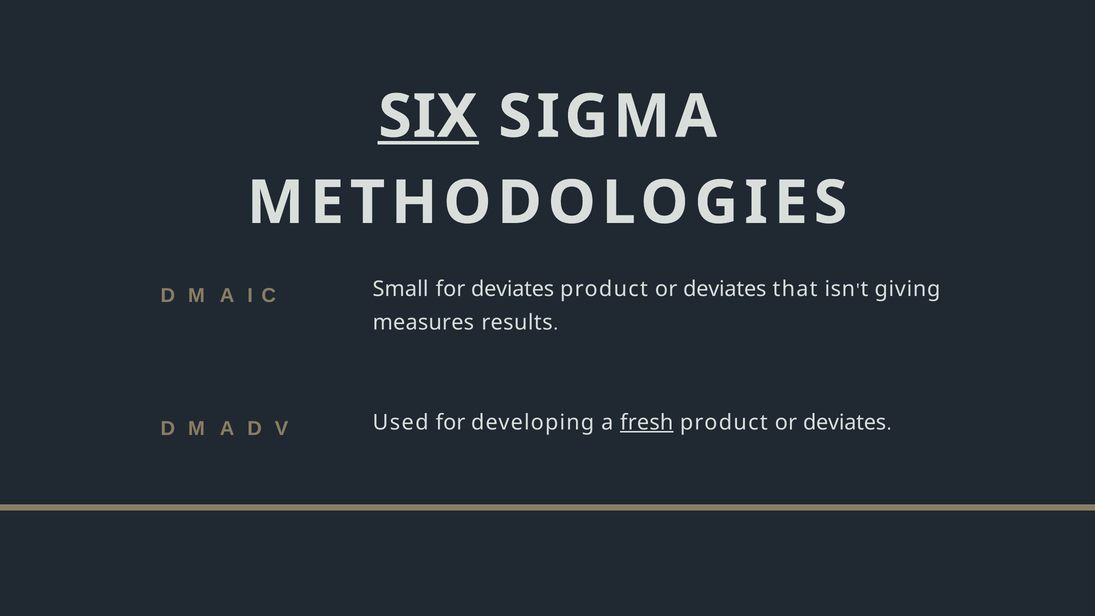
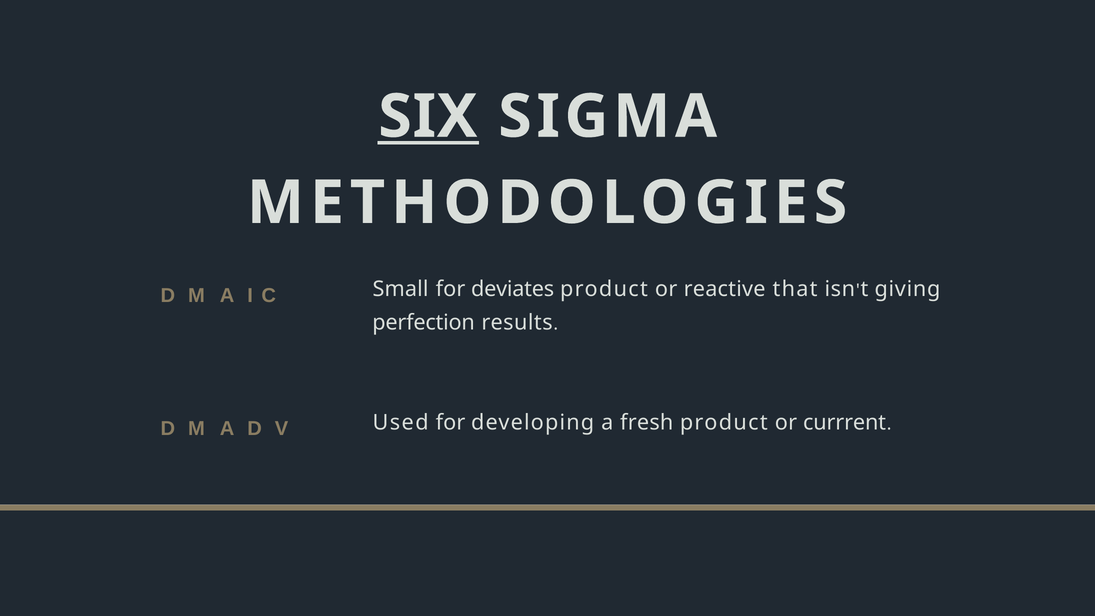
deviates: deviates -> reactive (725, 289)
measures: measures -> perfection (424, 323)
fresh underline: present -> none (647, 422)
deviates: deviates -> currrent (845, 422)
